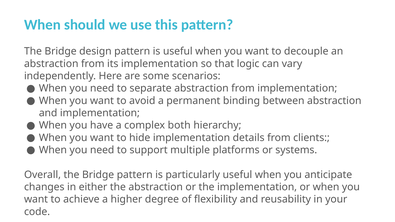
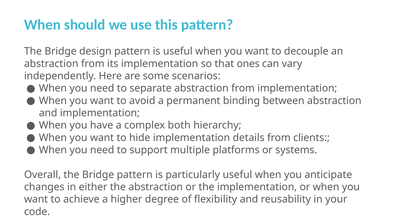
logic: logic -> ones (248, 64)
